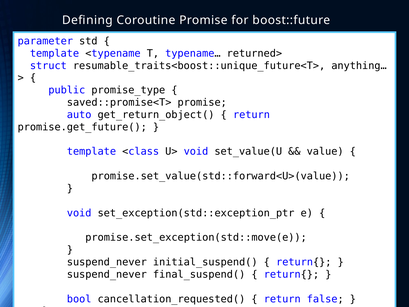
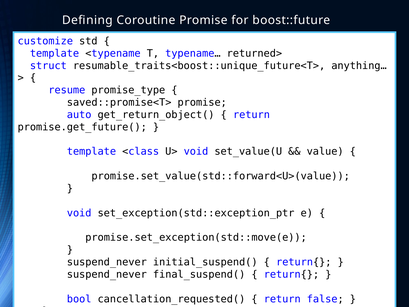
parameter: parameter -> customize (45, 41)
public: public -> resume (67, 90)
